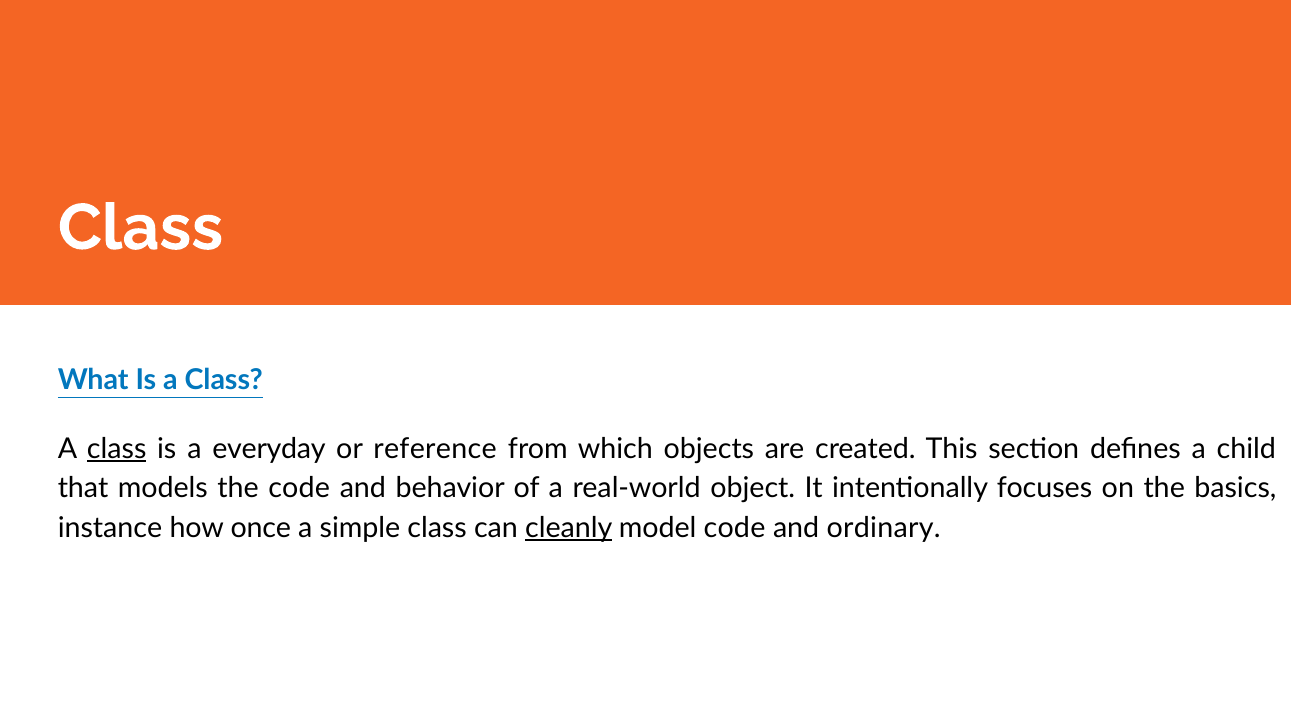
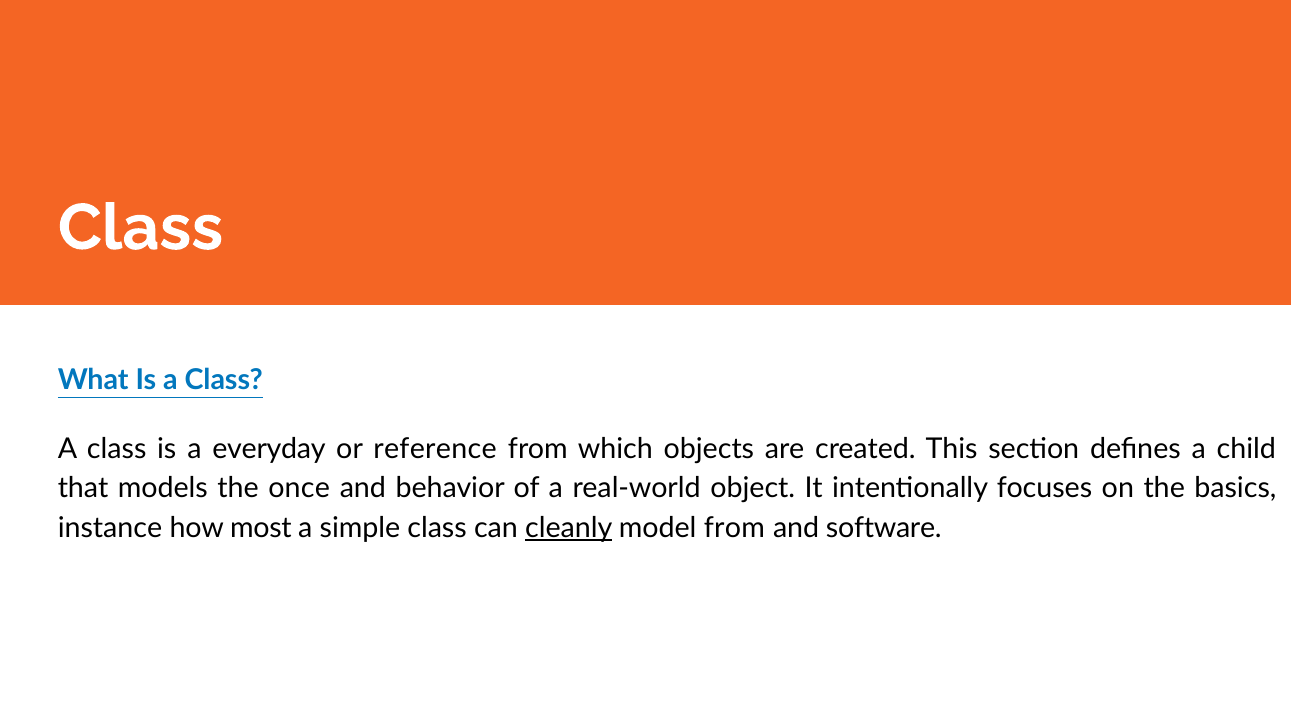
class underline: present -> none (117, 449)
the code: code -> once (299, 488)
once: once -> most (261, 528)
model code: code -> from (734, 528)
ordinary: ordinary -> software (884, 528)
